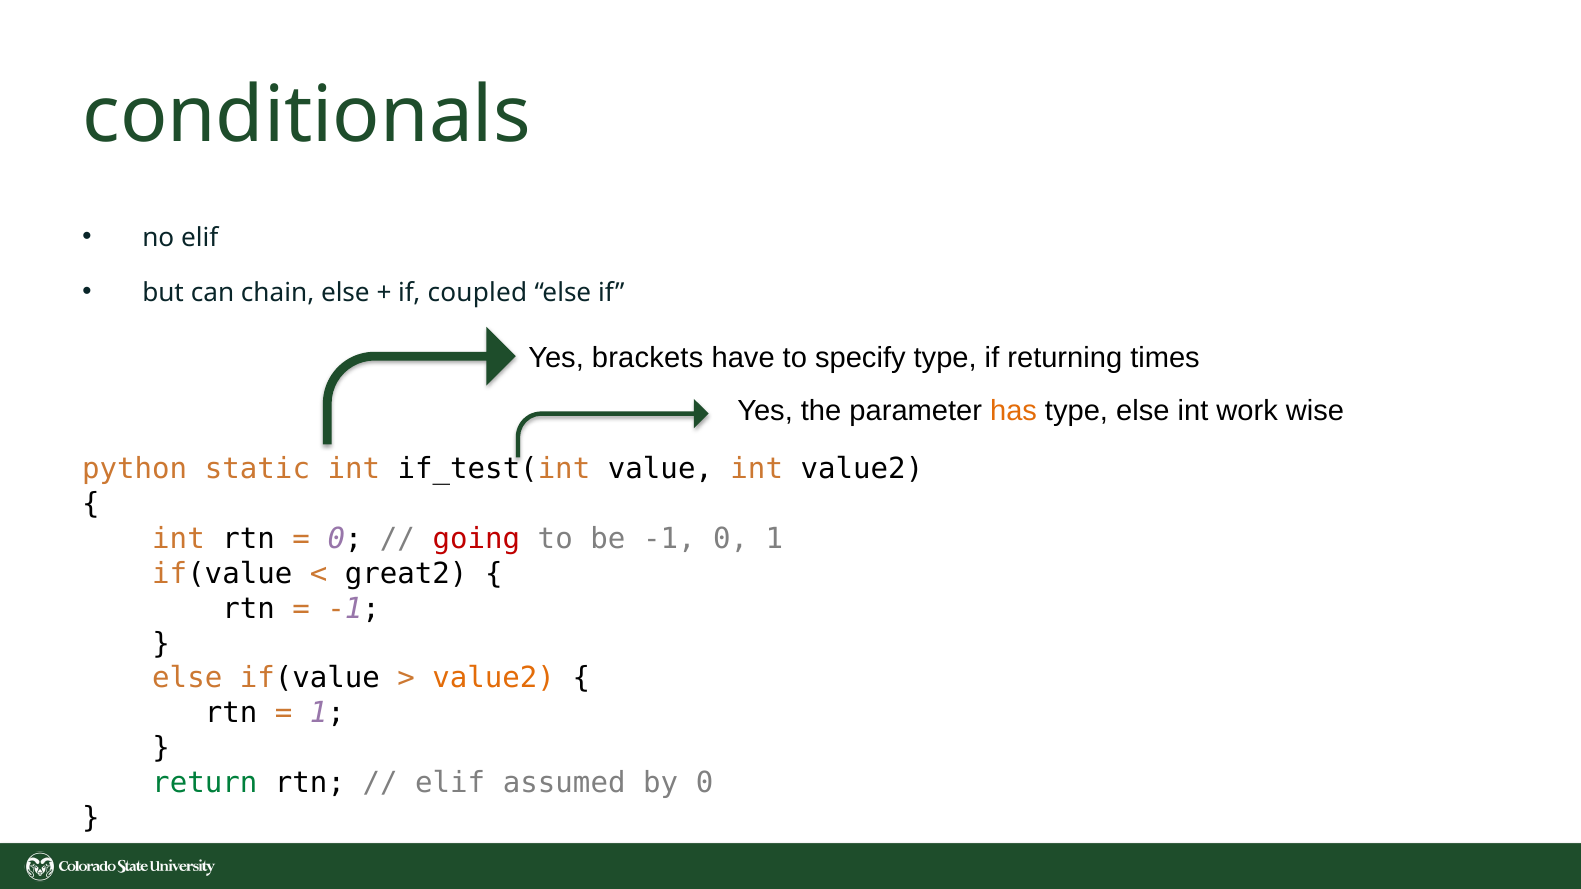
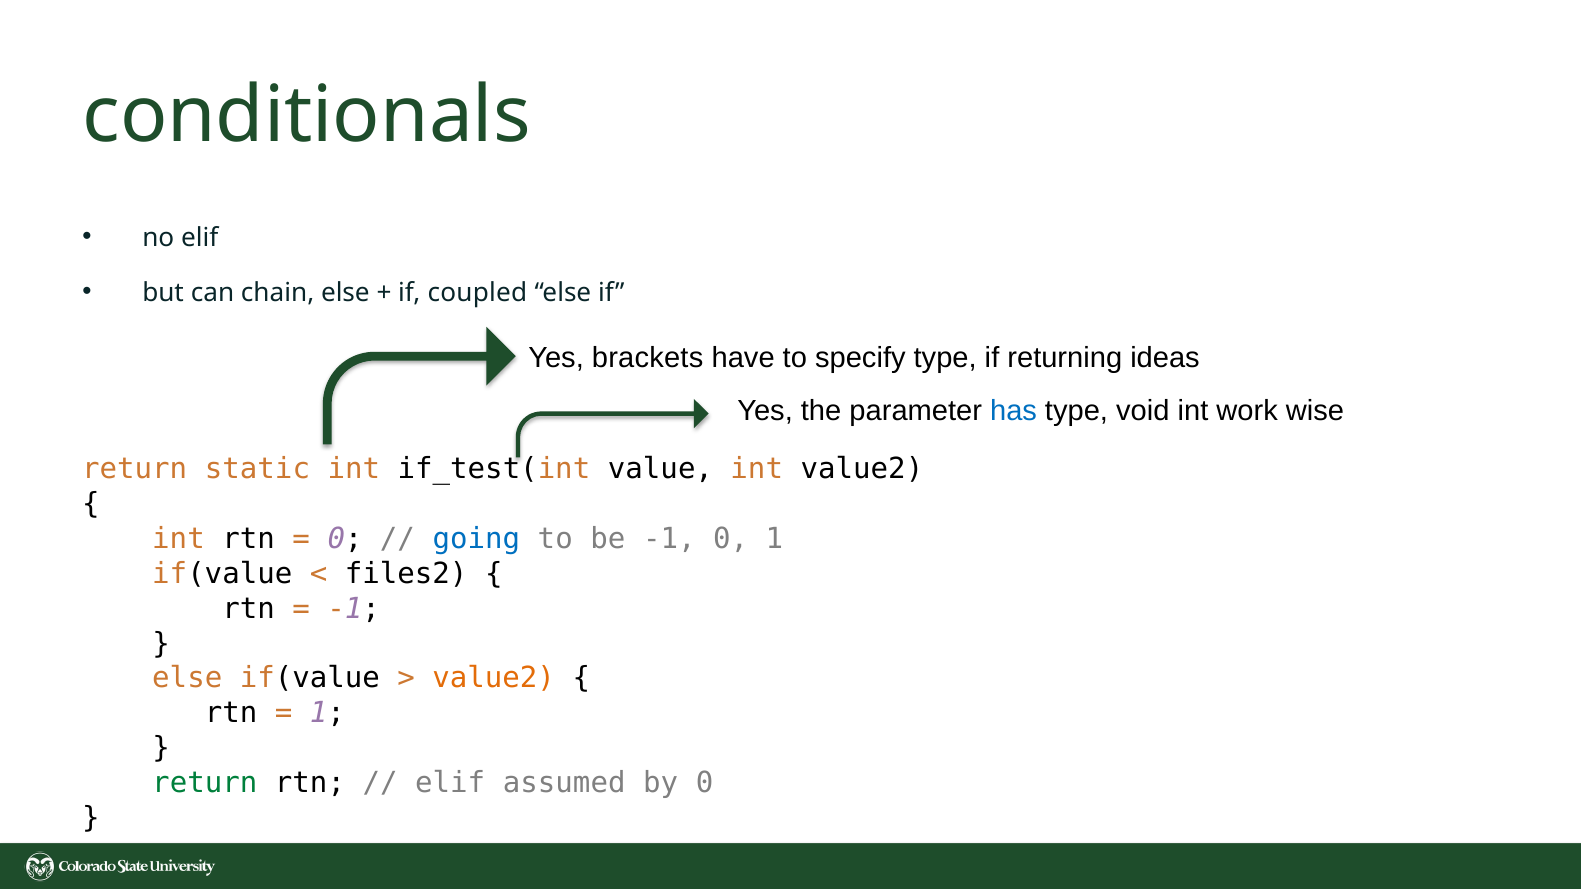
times: times -> ideas (1165, 358)
has colour: orange -> blue (1014, 411)
type else: else -> void (1143, 411)
python: python -> return (135, 469)
going colour: red -> blue (476, 539)
great2: great2 -> files2 (406, 574)
